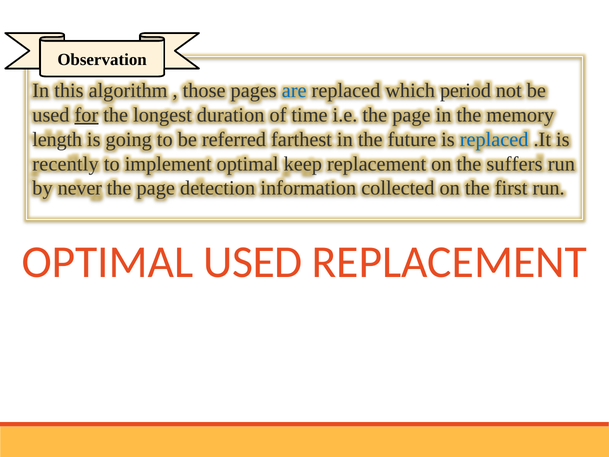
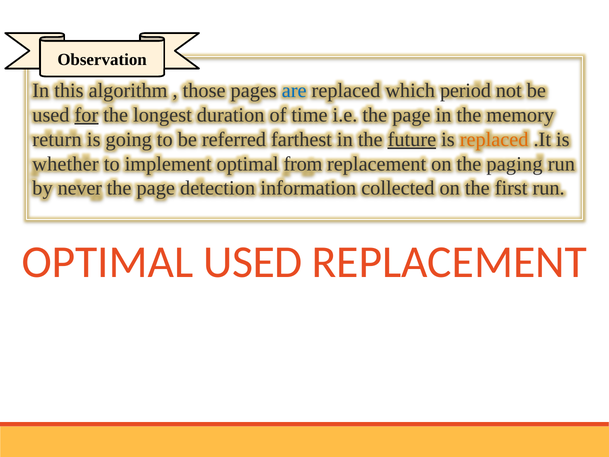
length: length -> return (57, 139)
future underline: none -> present (412, 139)
replaced colour: blue -> orange (494, 139)
recently: recently -> whether (66, 164)
keep: keep -> from (303, 164)
suffers: suffers -> paging (515, 164)
